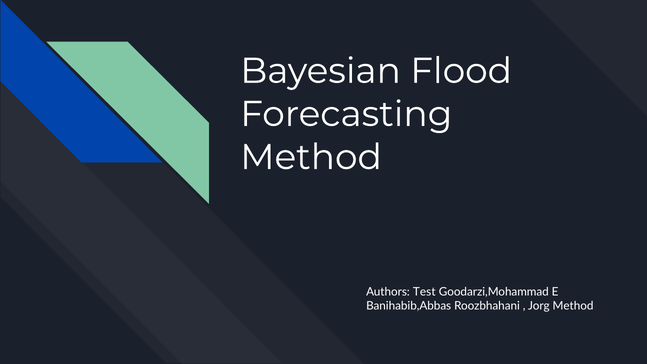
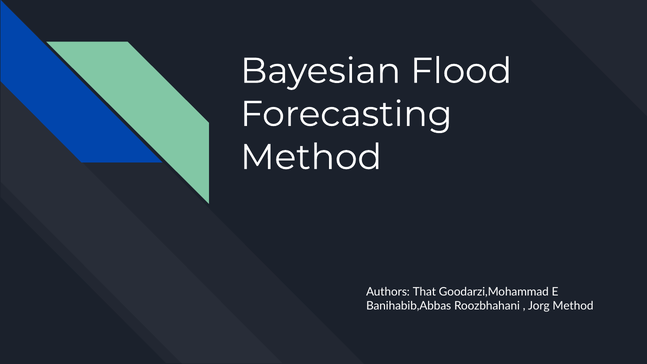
Test: Test -> That (424, 292)
